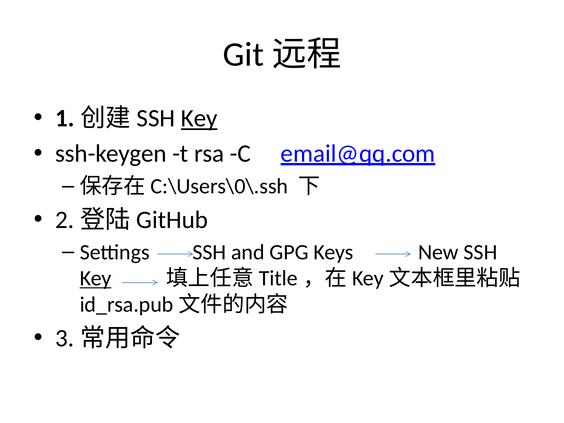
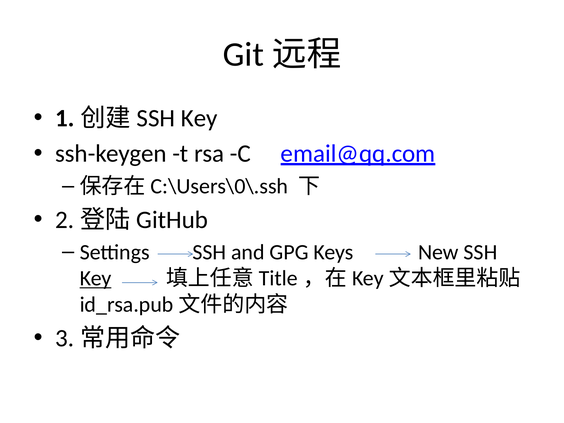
Key underline: present -> none (199, 118)
